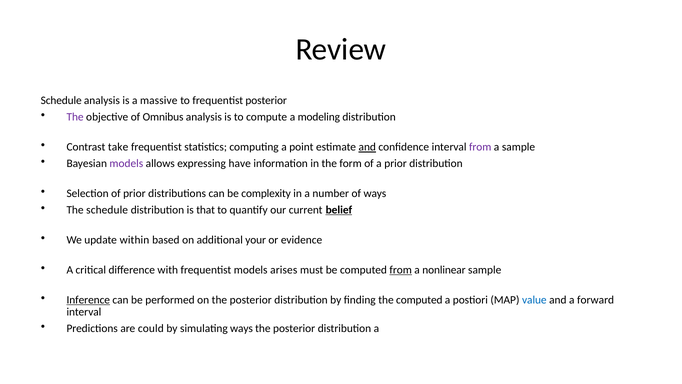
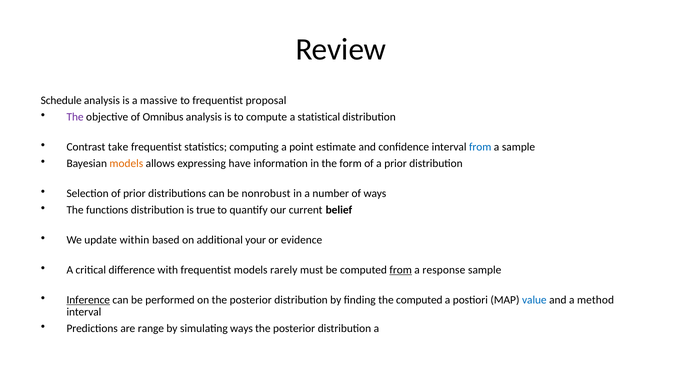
frequentist posterior: posterior -> proposal (266, 101)
modeling: modeling -> statistical (319, 117)
and underline: present -> none (367, 147)
from colour: purple -> blue (480, 147)
models colour: purple -> orange (126, 163)
complexity: complexity -> nonrobust (266, 193)
The schedule: schedule -> functions (107, 210)
that: that -> true (206, 210)
belief underline: present -> none (339, 210)
arises: arises -> rarely (284, 270)
nonlinear: nonlinear -> response (444, 270)
forward: forward -> method (596, 300)
could: could -> range (151, 328)
